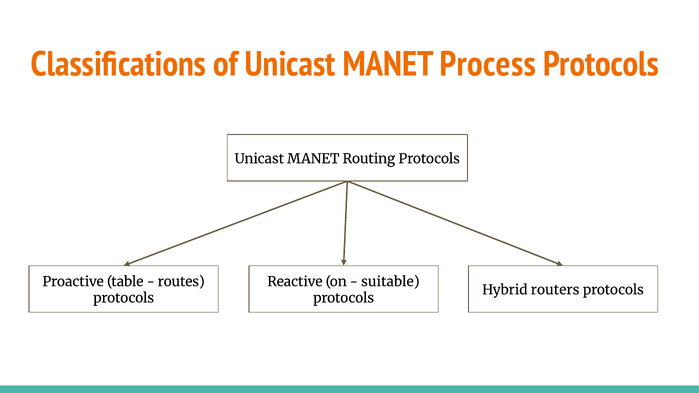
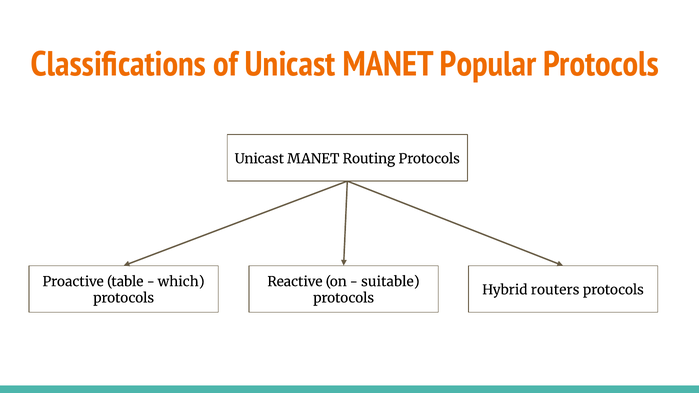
Process: Process -> Popular (488, 64)
routes: routes -> which (181, 282)
